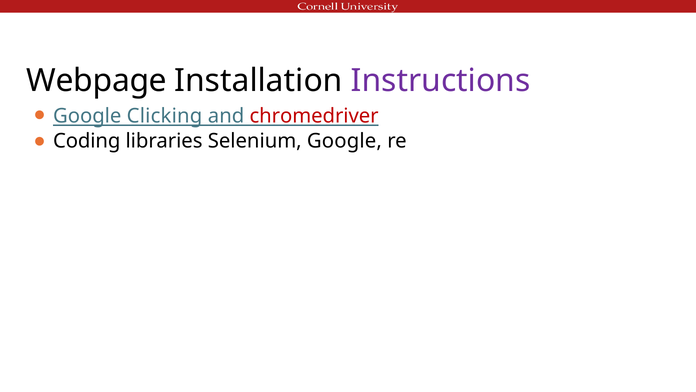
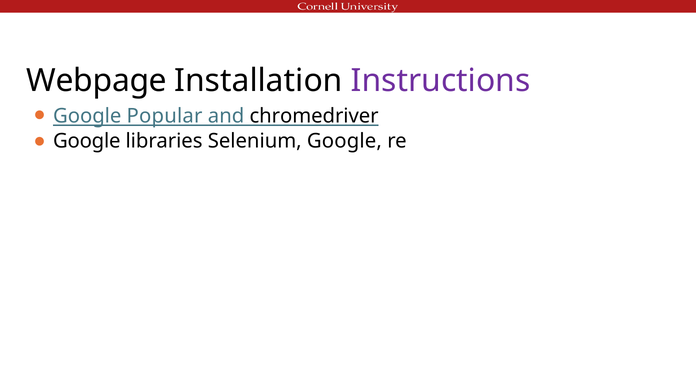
Clicking: Clicking -> Popular (165, 116)
chromedriver colour: red -> black (314, 116)
Coding: Coding -> Google (87, 141)
